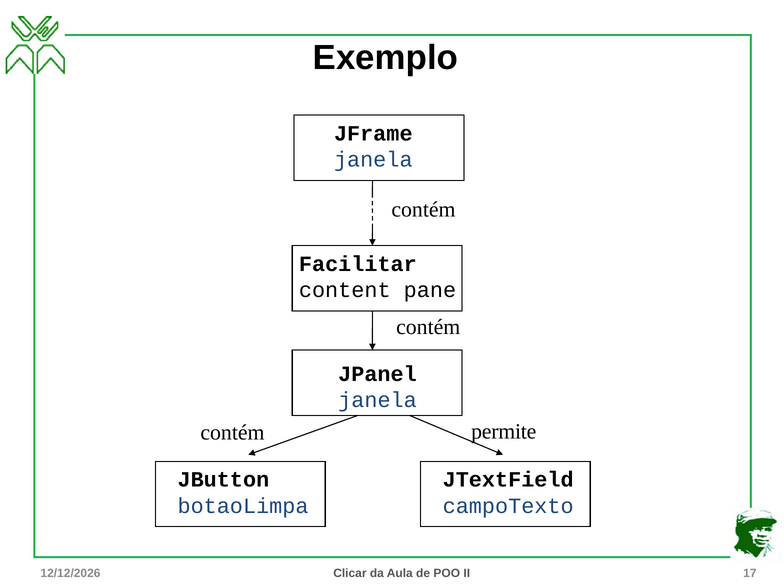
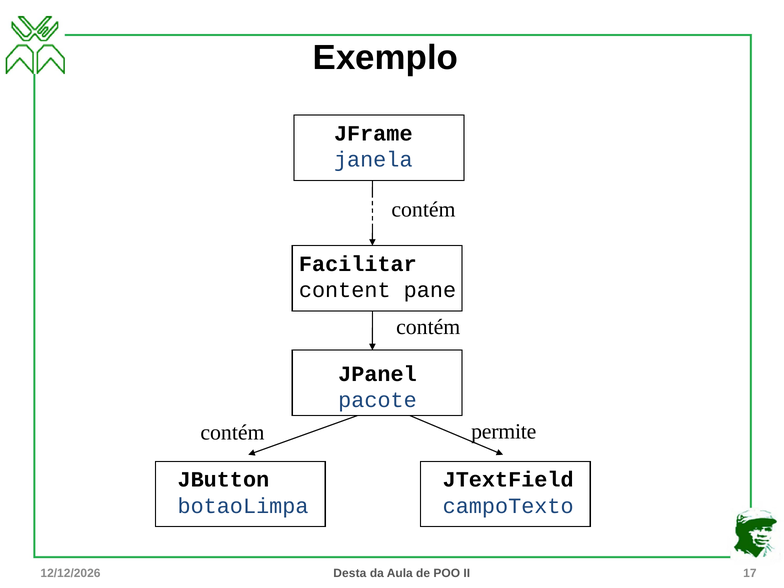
janela: janela -> pacote (378, 400)
Clicar: Clicar -> Desta (350, 573)
